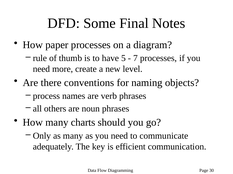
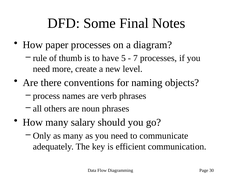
charts: charts -> salary (83, 123)
